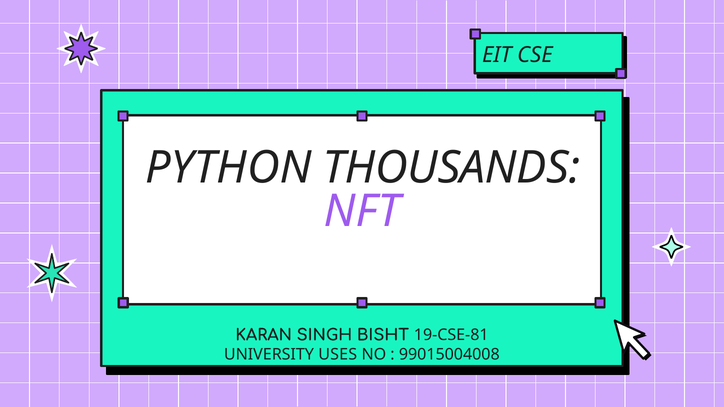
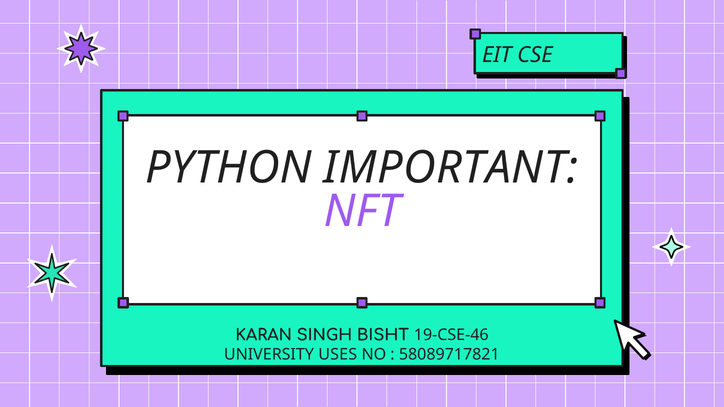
THOUSANDS: THOUSANDS -> IMPORTANT (451, 168)
19-CSE-81: 19-CSE-81 -> 19-CSE-46 (451, 335)
99015004008: 99015004008 -> 58089717821 (449, 355)
